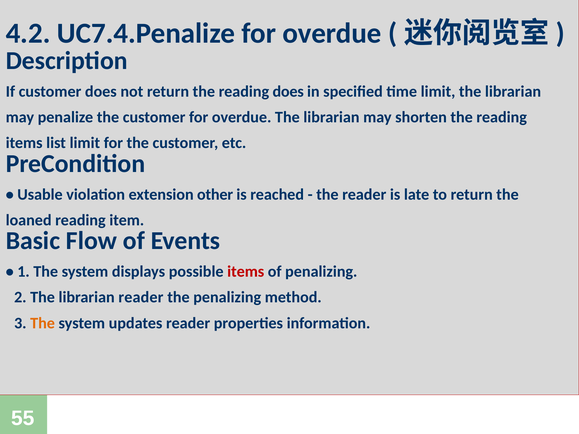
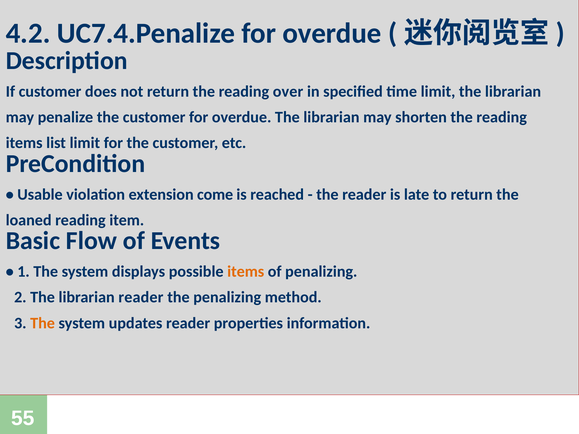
reading does: does -> over (288, 92)
other: other -> come (215, 195)
items colour: red -> orange (246, 272)
